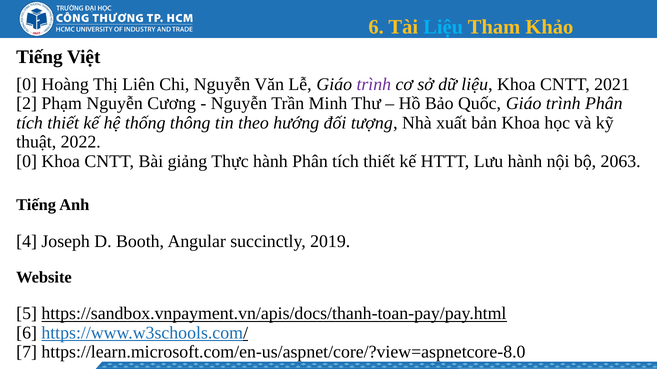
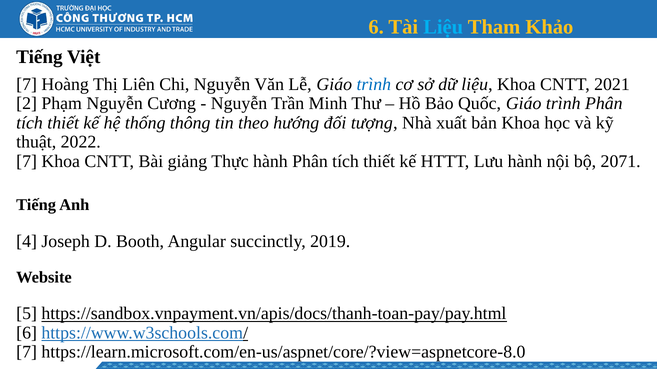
0: 0 -> 7 (27, 85)
trình colour: purple -> blue (374, 85)
0: 0 -> 7 (27, 161)
2063: 2063 -> 2071 (621, 161)
